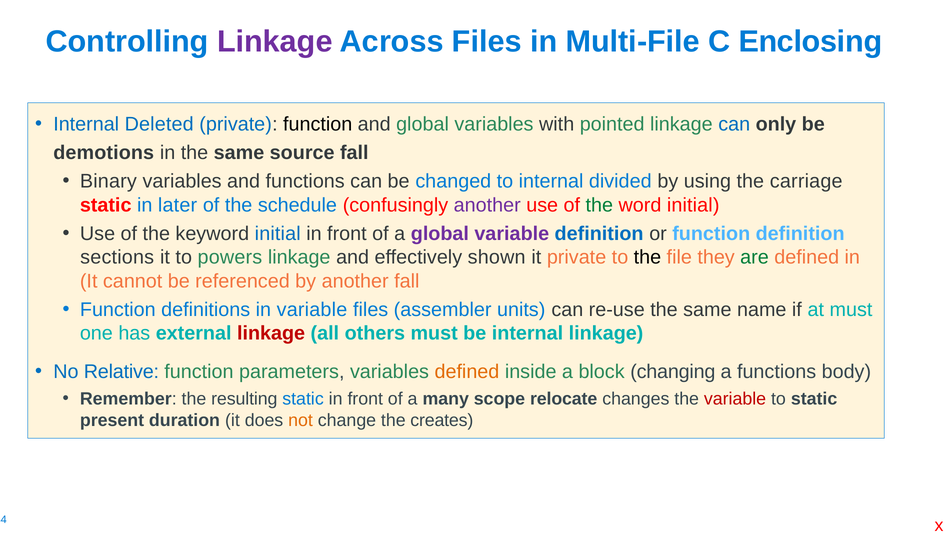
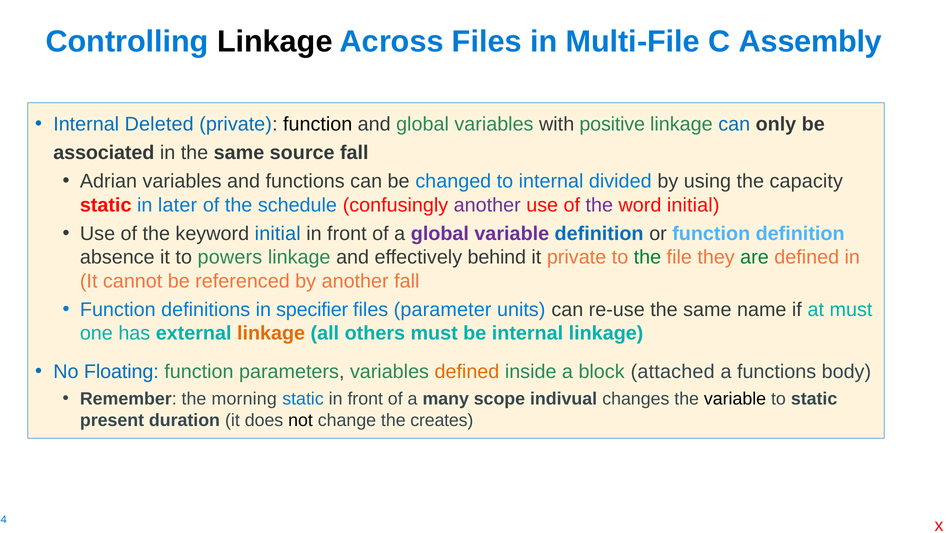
Linkage colour: purple -> black (275, 42)
Enclosing: Enclosing -> Assembly (810, 42)
pointed: pointed -> positive (612, 124)
demotions: demotions -> associated (104, 153)
Binary: Binary -> Adrian (108, 181)
carriage: carriage -> capacity (806, 181)
the colour: green -> purple (599, 205)
sections: sections -> absence (117, 258)
shown: shown -> behind (497, 258)
the colour: black -> green (647, 258)
in variable: variable -> specifier (312, 310)
assembler: assembler -> parameter (443, 310)
linkage colour: red -> orange (271, 334)
Relative: Relative -> Floating (121, 372)
changing: changing -> attached (673, 372)
resulting: resulting -> morning (244, 399)
relocate: relocate -> indivual (564, 399)
variable colour: red -> black (735, 399)
not colour: orange -> black (301, 421)
